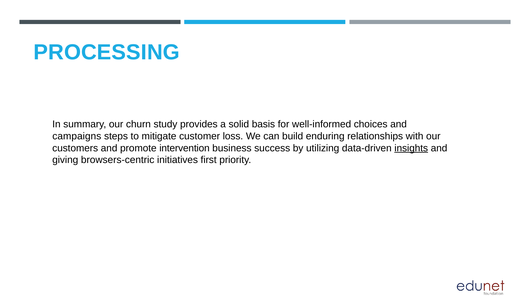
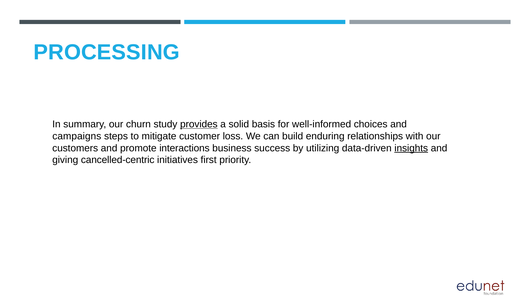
provides underline: none -> present (199, 124)
intervention: intervention -> interactions (184, 148)
browsers-centric: browsers-centric -> cancelled-centric (118, 160)
